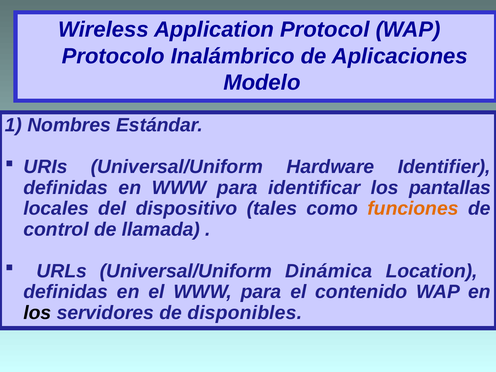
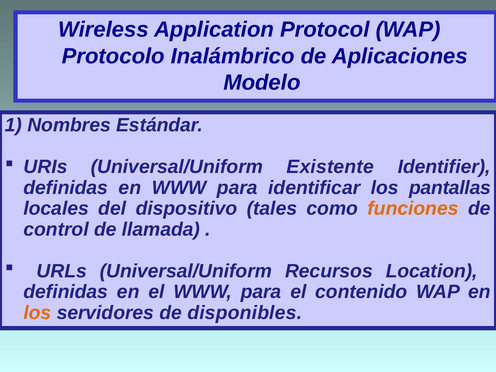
Hardware: Hardware -> Existente (330, 167)
Dinámica: Dinámica -> Recursos (329, 271)
los colour: black -> orange (37, 313)
